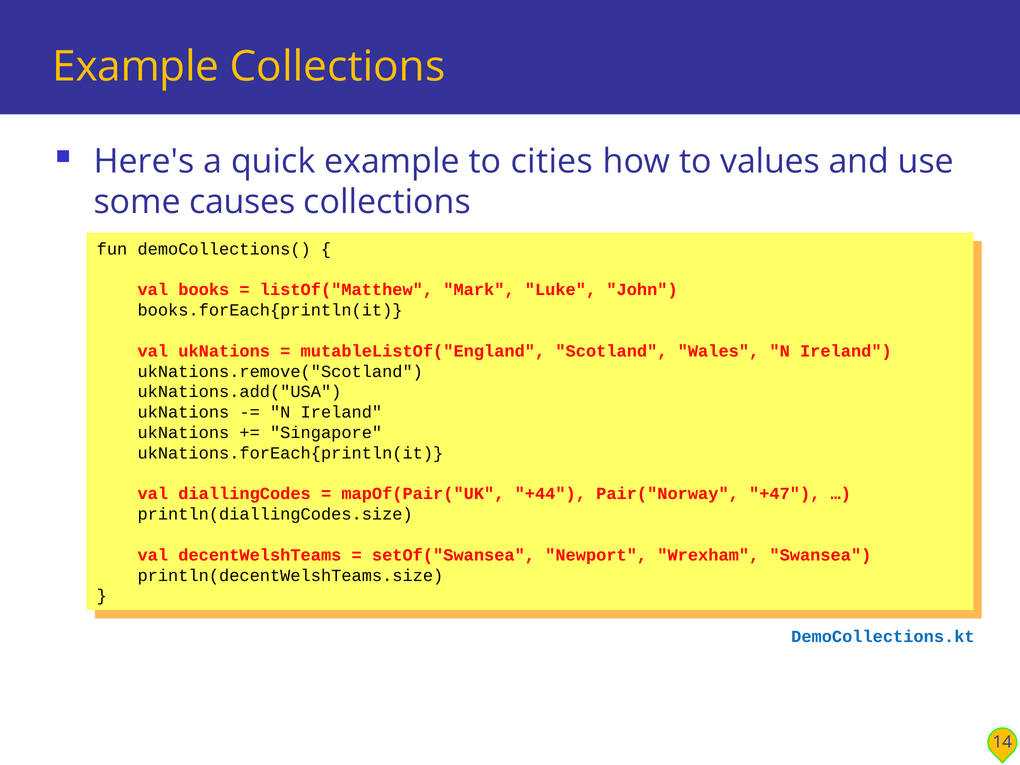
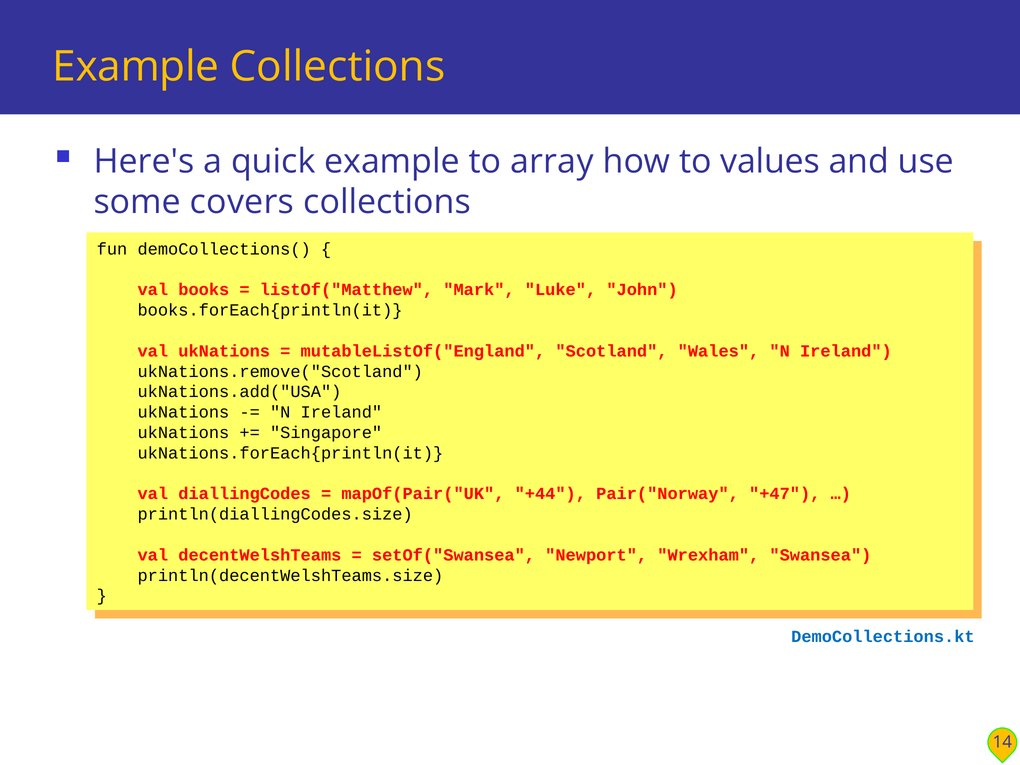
cities: cities -> array (552, 161)
causes: causes -> covers (242, 202)
